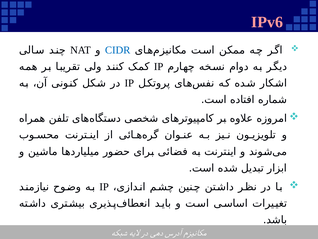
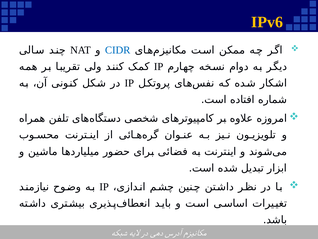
IPv6 colour: pink -> yellow (267, 22)
